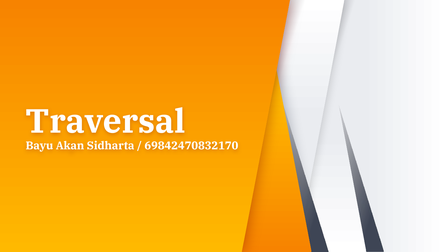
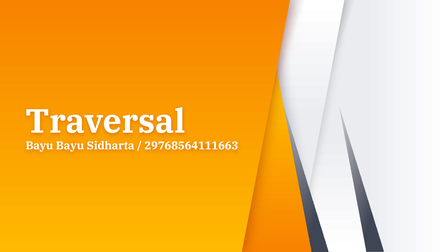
Bayu Akan: Akan -> Bayu (70, 146)
69842470832170: 69842470832170 -> 29768564111663 (191, 146)
